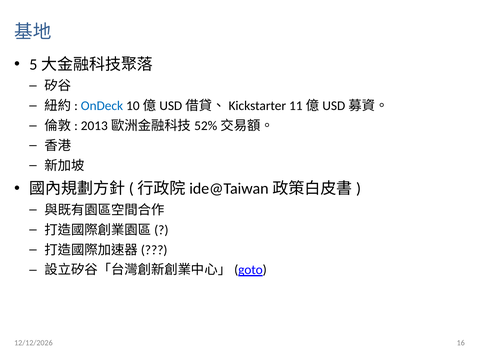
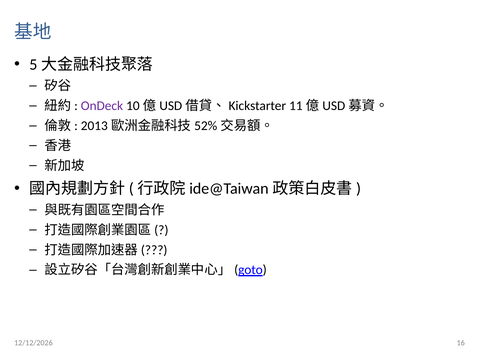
OnDeck colour: blue -> purple (102, 106)
